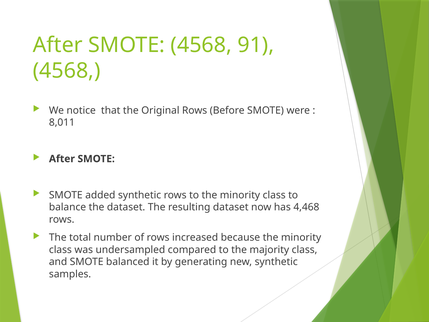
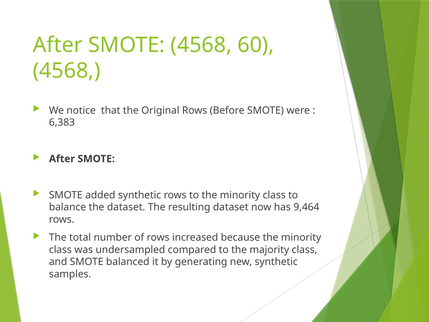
91: 91 -> 60 (256, 45)
8,011: 8,011 -> 6,383 (62, 122)
4,468: 4,468 -> 9,464 (306, 207)
